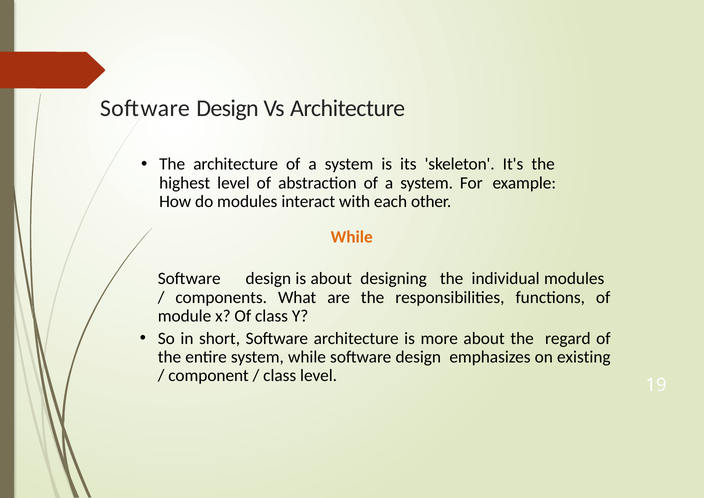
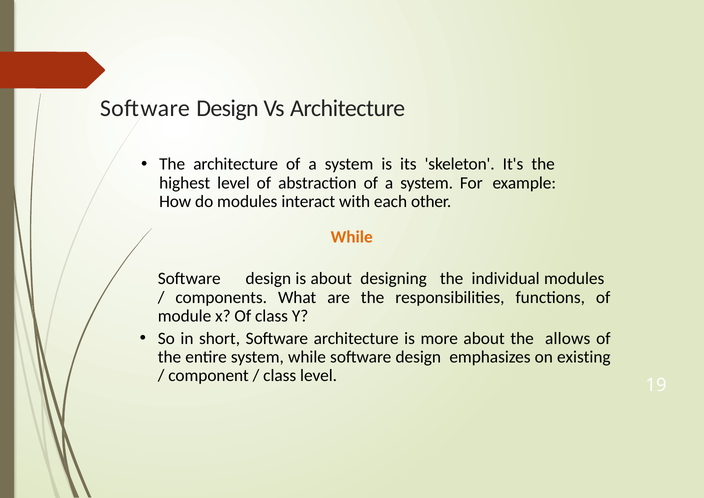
regard: regard -> allows (568, 338)
